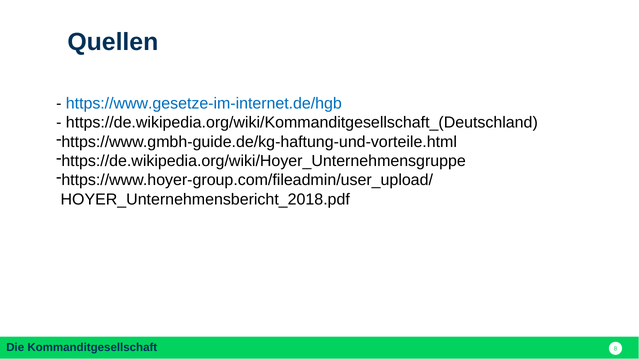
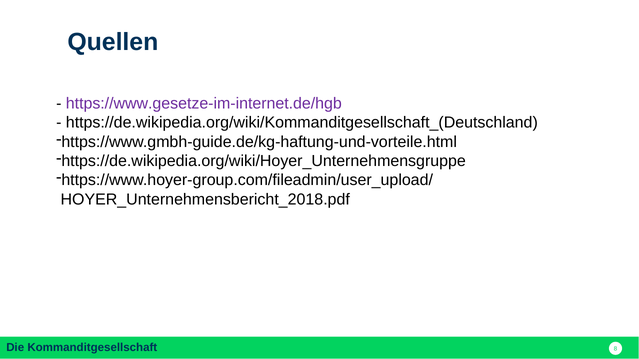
https://www.gesetze-im-internet.de/hgb colour: blue -> purple (204, 104)
